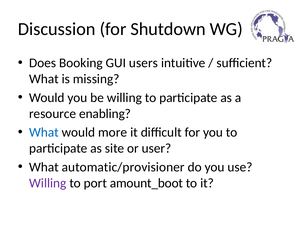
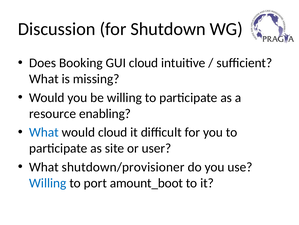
GUI users: users -> cloud (144, 63)
would more: more -> cloud (113, 132)
automatic/provisioner: automatic/provisioner -> shutdown/provisioner (123, 166)
Willing colour: purple -> blue (48, 182)
